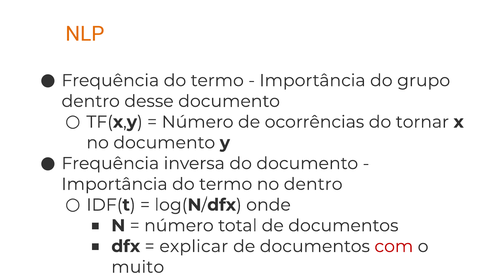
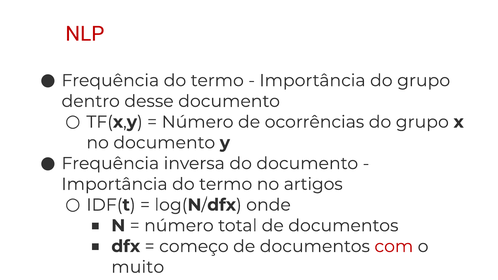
NLP colour: orange -> red (85, 34)
ocorrências do tornar: tornar -> grupo (422, 122)
dentro: dentro -> artigos (313, 184)
explicar: explicar -> começo (194, 246)
